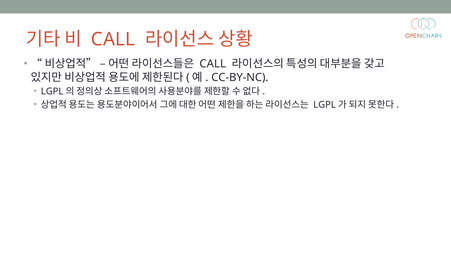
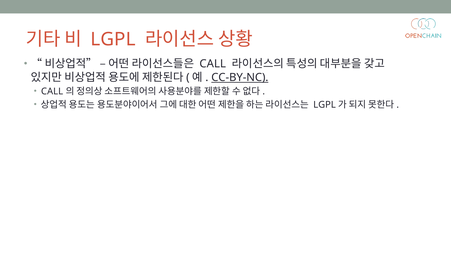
CALL: CALL -> LGPL (113, 39)
CC-BY-NC underline: none -> present (240, 78)
LGPL: LGPL -> CALL (52, 92)
